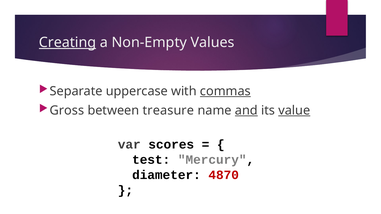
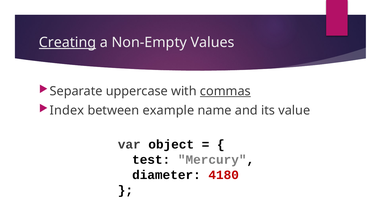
Gross: Gross -> Index (67, 111)
treasure: treasure -> example (168, 111)
and underline: present -> none (246, 111)
value underline: present -> none (294, 111)
scores: scores -> object (171, 145)
4870: 4870 -> 4180 (224, 175)
